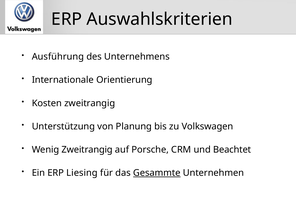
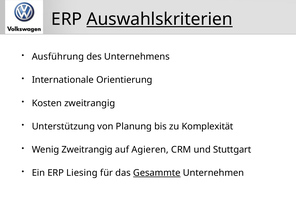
Auswahlskriterien underline: none -> present (160, 19)
Volkswagen: Volkswagen -> Komplexität (207, 126)
Porsche: Porsche -> Agieren (150, 150)
Beachtet: Beachtet -> Stuttgart (232, 150)
